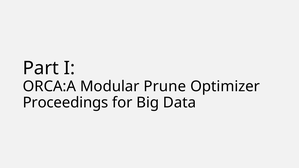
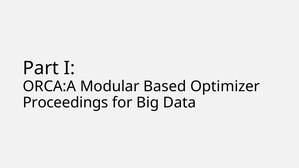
Prune: Prune -> Based (165, 86)
